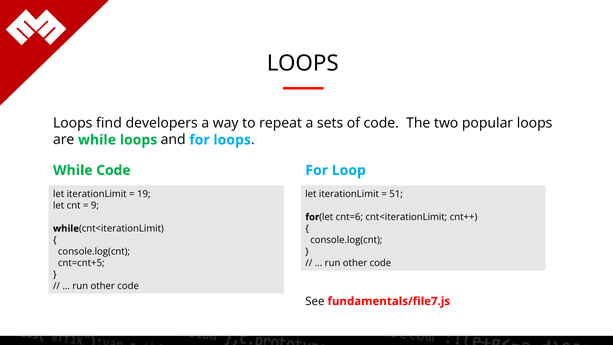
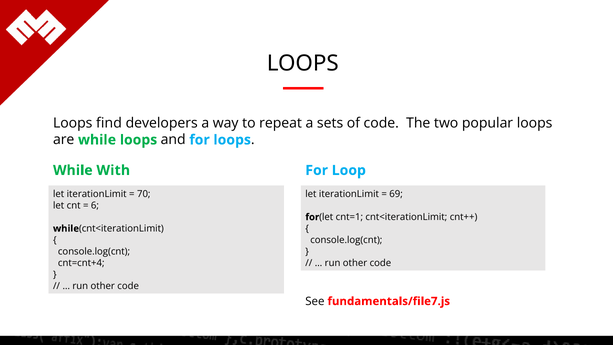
While Code: Code -> With (113, 170)
19: 19 -> 70 (144, 194)
51: 51 -> 69 (396, 194)
9: 9 -> 6 (95, 205)
cnt=6: cnt=6 -> cnt=1 (349, 217)
cnt=cnt+5: cnt=cnt+5 -> cnt=cnt+4 (81, 263)
